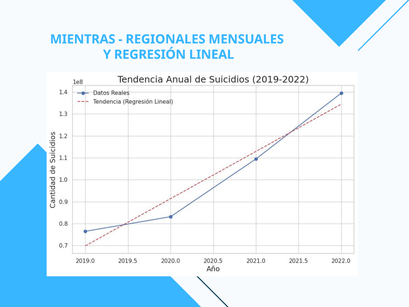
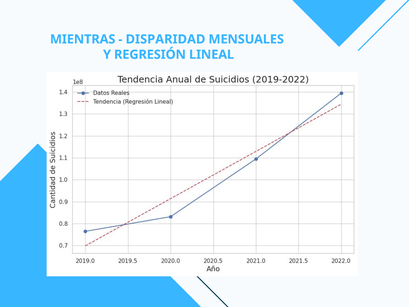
REGIONALES: REGIONALES -> DISPARIDAD (165, 39)
